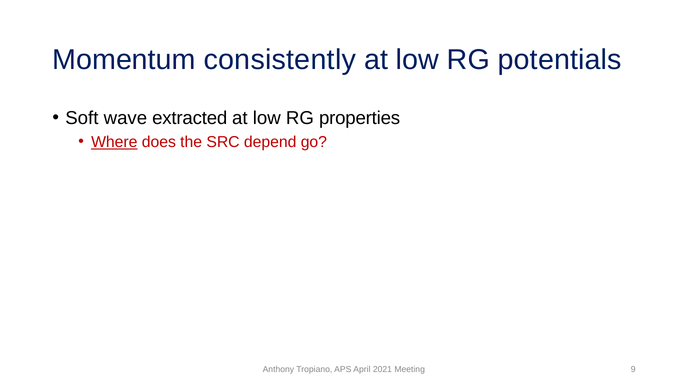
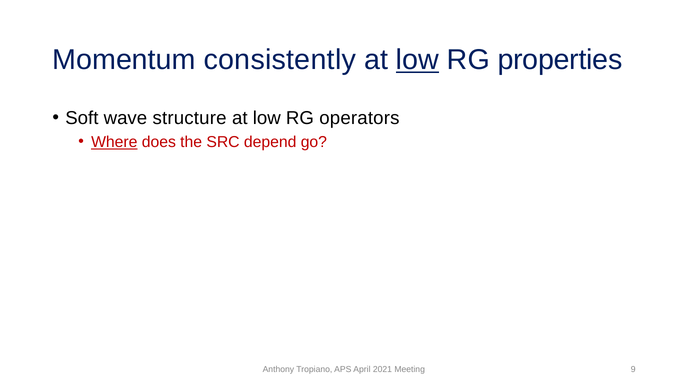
low underline: none -> present (417, 60)
potentials: potentials -> properties (560, 60)
extracted: extracted -> structure (190, 118)
properties: properties -> operators (359, 118)
